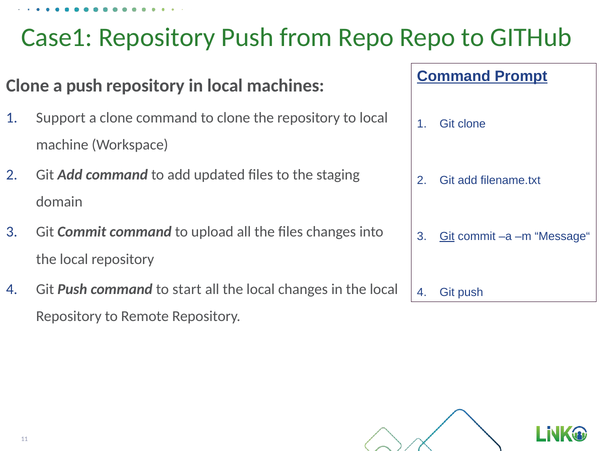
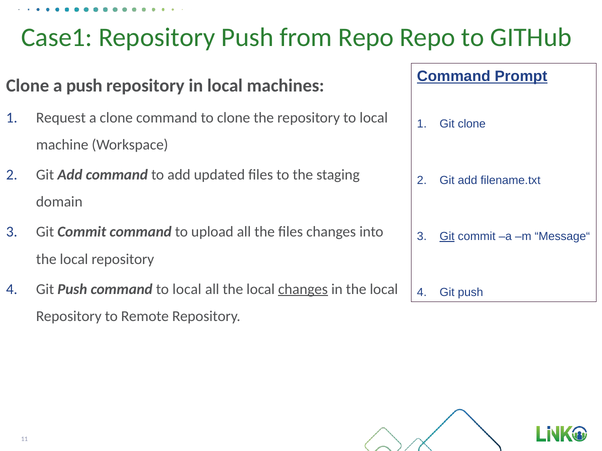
Support: Support -> Request (61, 118)
command to start: start -> local (187, 289)
changes underline: none -> present (303, 289)
